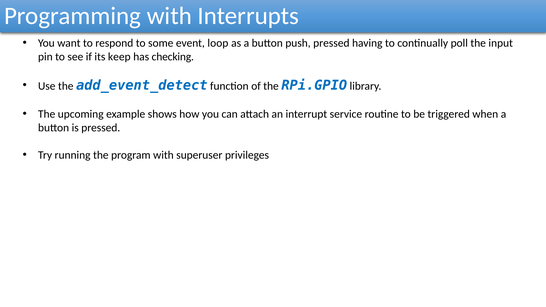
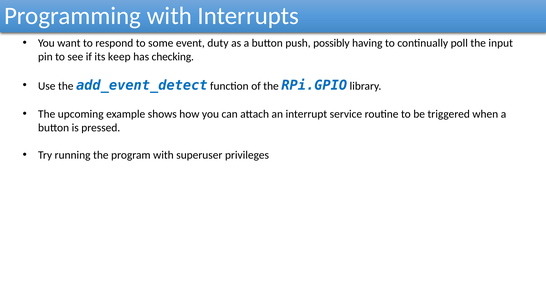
loop: loop -> duty (218, 43)
push pressed: pressed -> possibly (331, 43)
